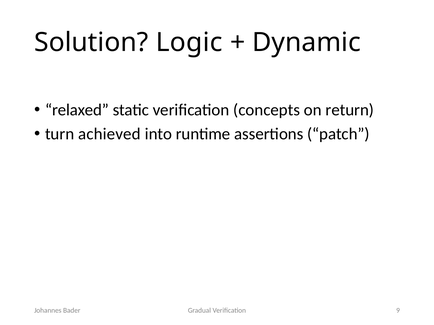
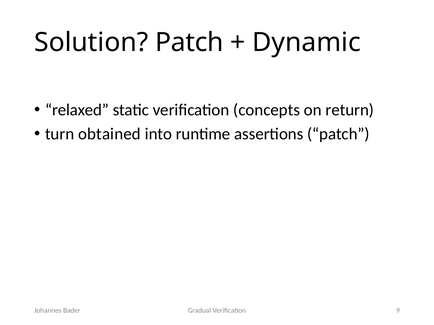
Solution Logic: Logic -> Patch (189, 43)
achieved: achieved -> obtained (109, 134)
